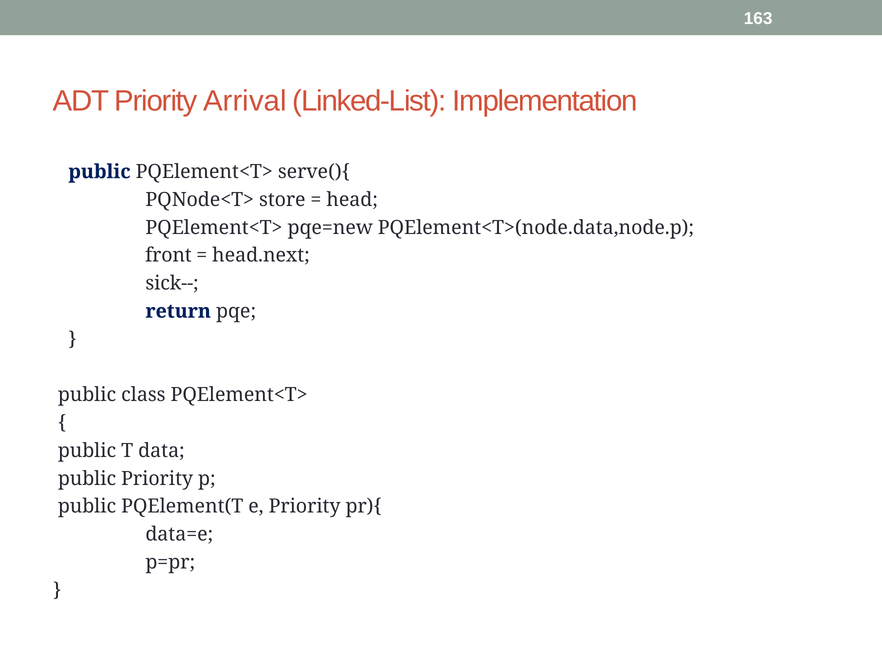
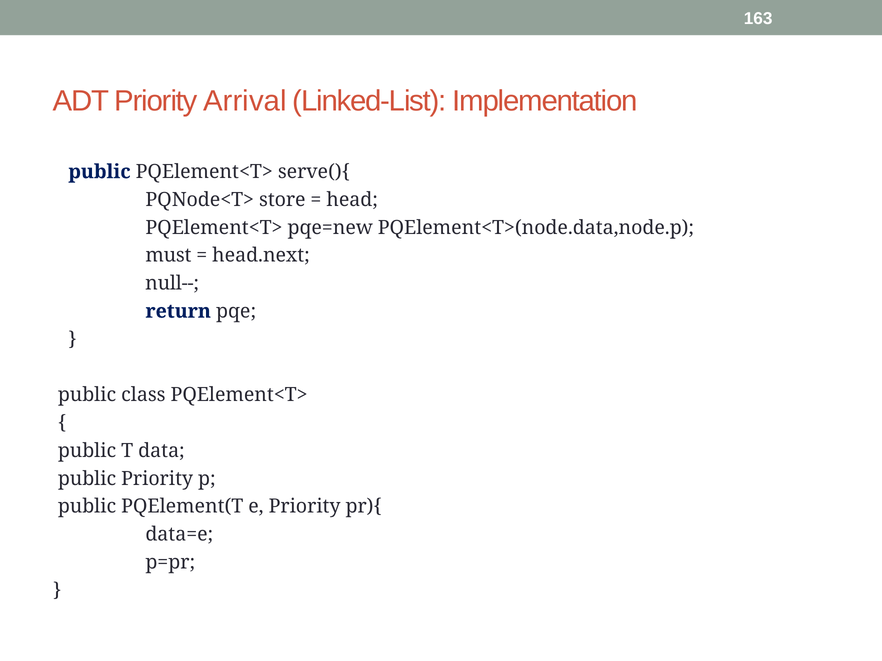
front: front -> must (168, 256)
sick--: sick-- -> null-- (172, 284)
